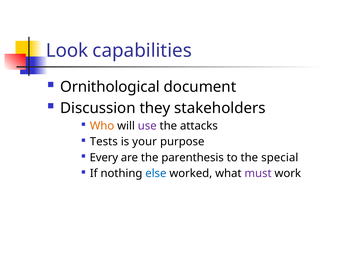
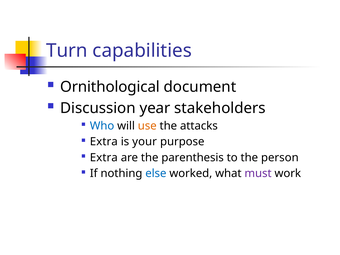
Look: Look -> Turn (67, 51)
they: they -> year (155, 108)
Who colour: orange -> blue (102, 126)
use colour: purple -> orange (147, 126)
Tests: Tests -> Extra (104, 142)
Every: Every -> Extra (104, 158)
special: special -> person (280, 158)
